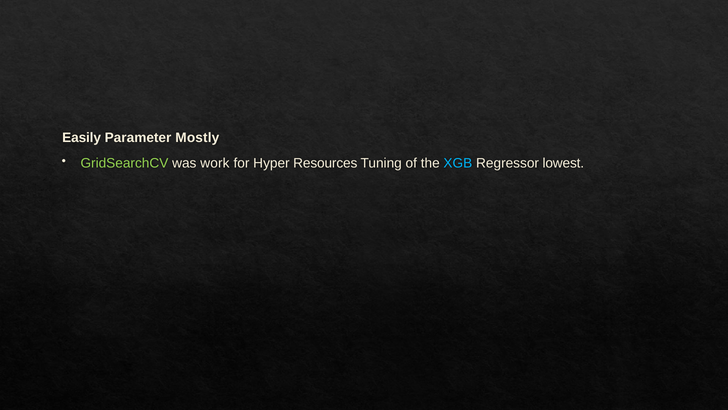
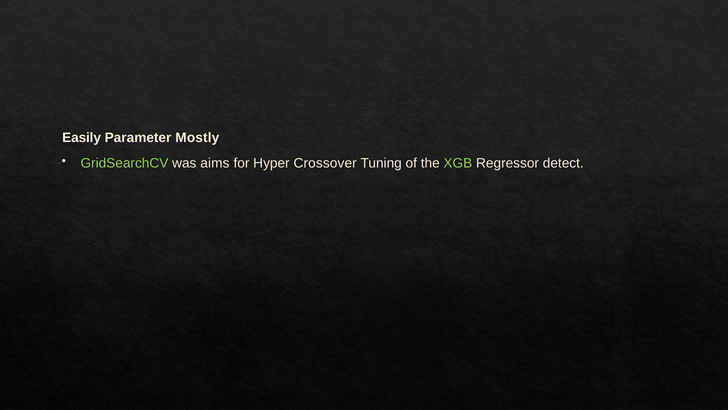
work: work -> aims (215, 163)
Resources: Resources -> Crossover (325, 163)
XGB colour: light blue -> light green (458, 163)
lowest: lowest -> detect (563, 163)
